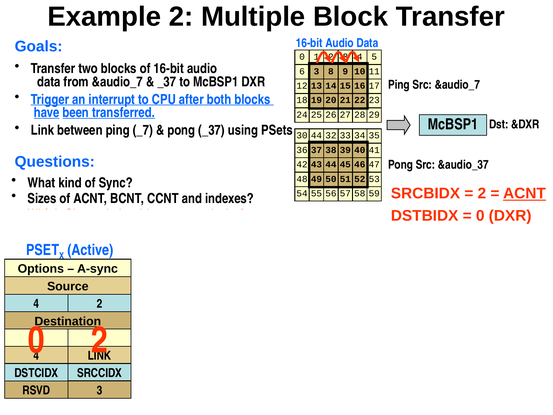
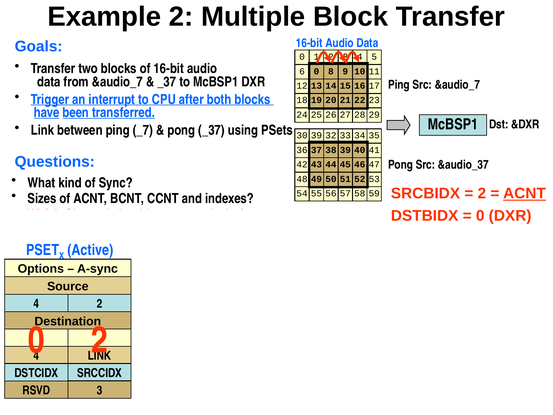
3: 3 -> 0 (316, 71)
30 44: 44 -> 39 (316, 136)
Destination underline: present -> none (68, 321)
